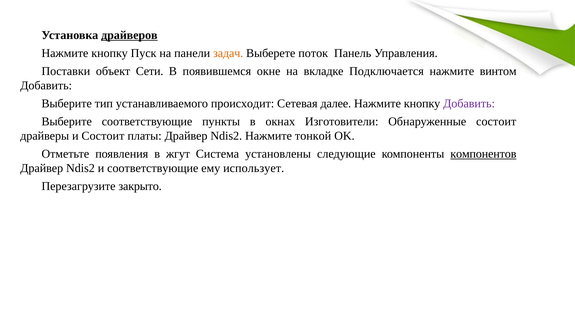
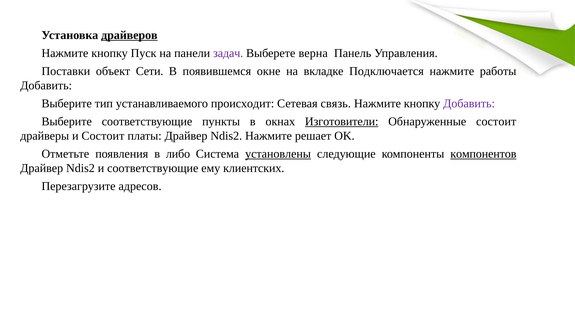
задач colour: orange -> purple (228, 53)
поток: поток -> верна (313, 53)
винтом: винтом -> работы (498, 71)
далее: далее -> связь (336, 103)
Изготовители underline: none -> present (342, 121)
тонкой: тонкой -> решает (313, 136)
жгут: жгут -> либо (178, 154)
установлены underline: none -> present (278, 154)
использует: использует -> клиентских (254, 168)
закрыто: закрыто -> адресов (140, 186)
